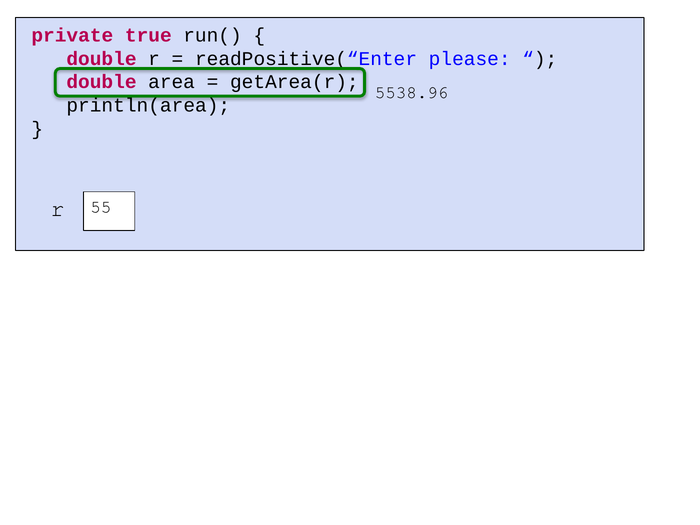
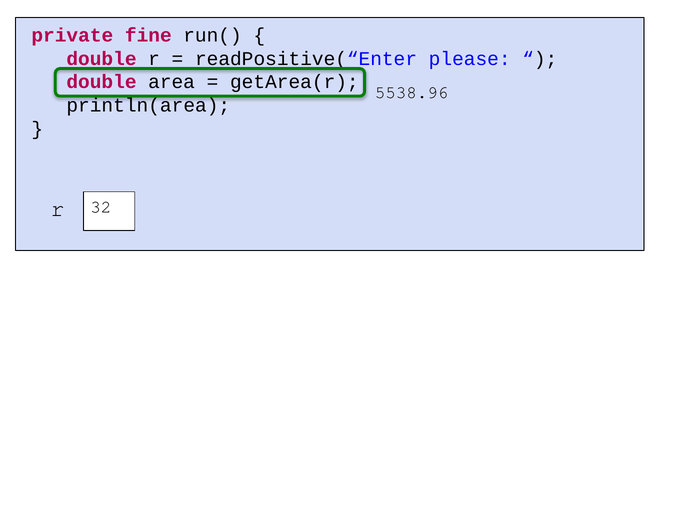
true: true -> fine (148, 35)
55: 55 -> 32 (101, 207)
